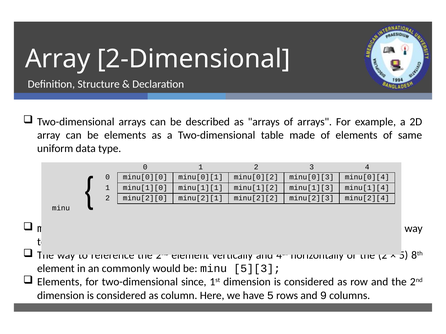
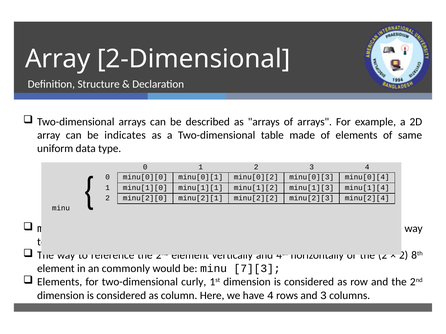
be elements: elements -> indicates (125, 135)
5: 5 -> 2 (404, 256)
5][3: 5][3 -> 7][3 (257, 269)
since: since -> curly (194, 282)
have 5: 5 -> 4 (270, 296)
and 9: 9 -> 3 (323, 296)
